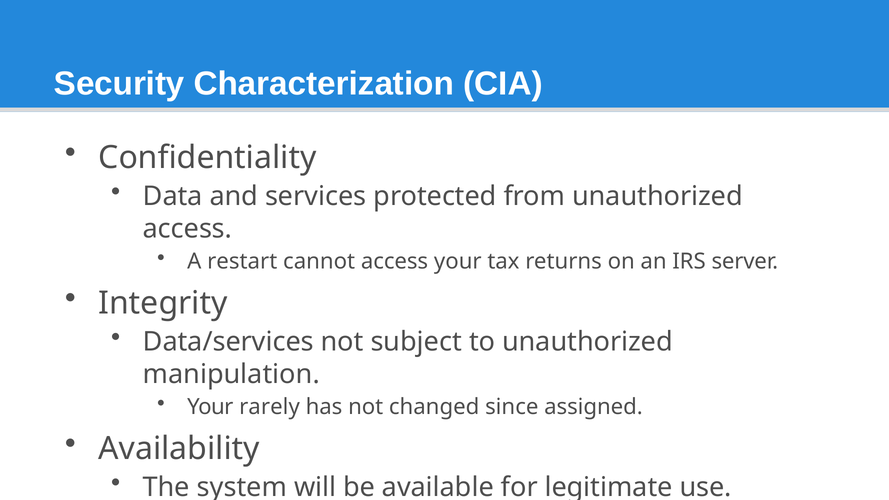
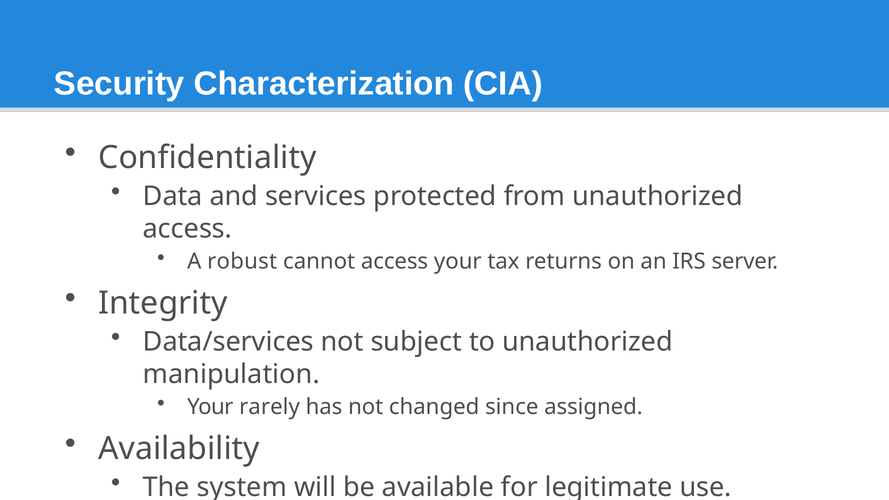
restart: restart -> robust (242, 261)
